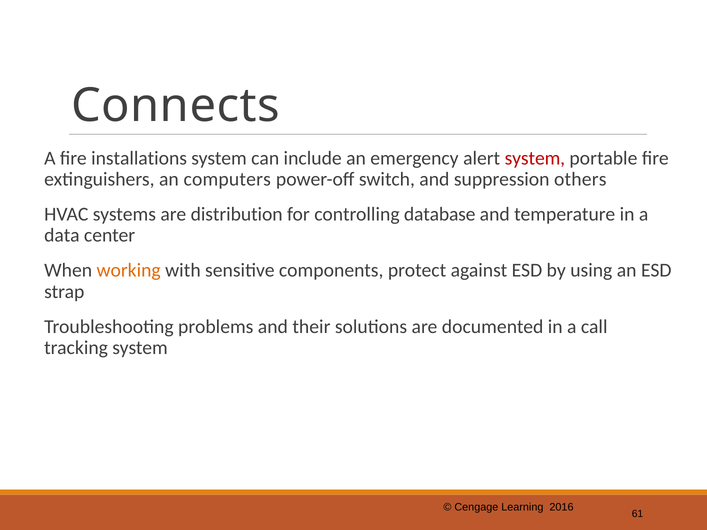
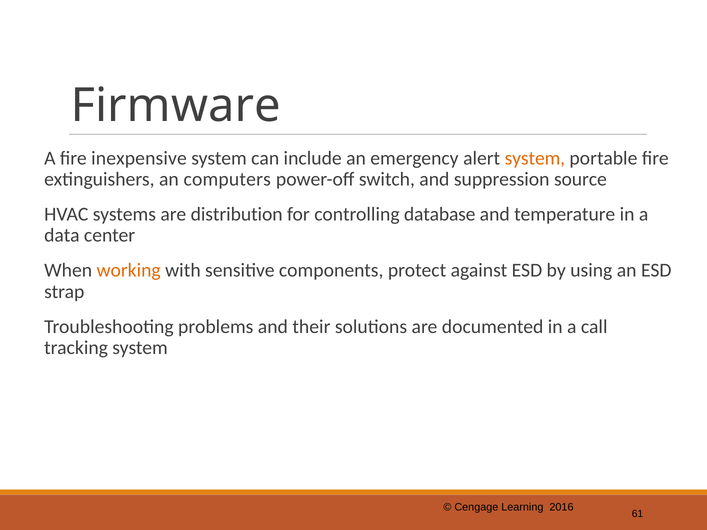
Connects: Connects -> Firmware (176, 106)
installations: installations -> inexpensive (139, 158)
system colour: red -> orange (535, 158)
others: others -> source (580, 179)
